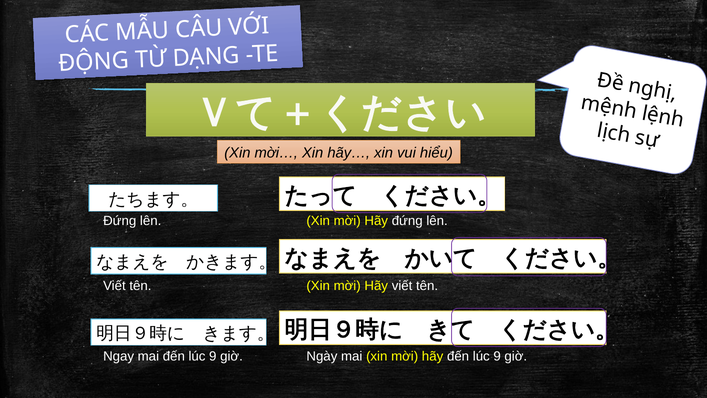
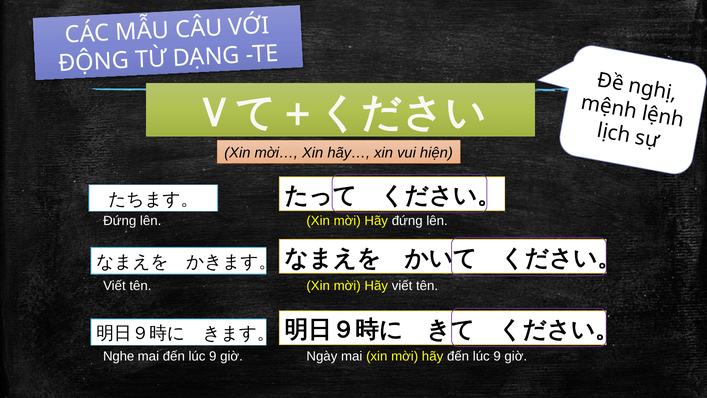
hiểu: hiểu -> hiện (436, 153)
Ngay: Ngay -> Nghe (119, 356)
